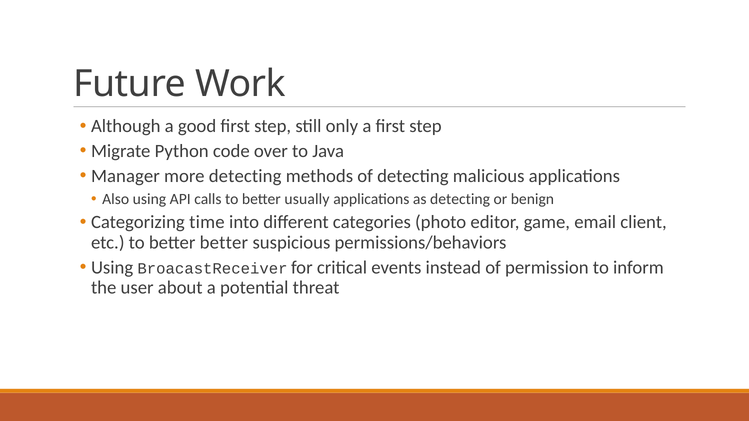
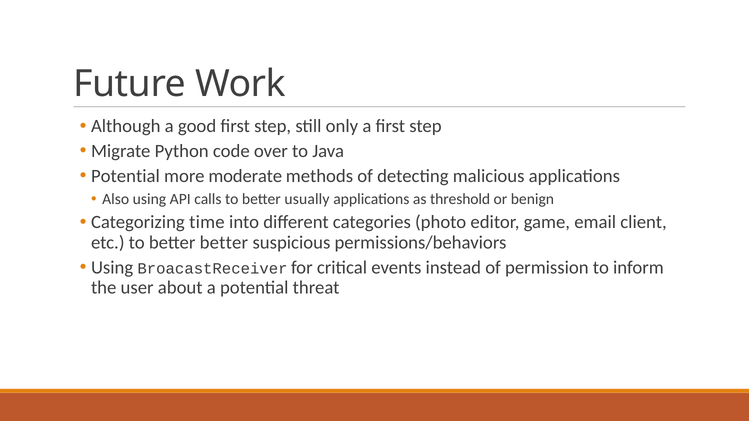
Manager: Manager -> Potential (125, 176)
more detecting: detecting -> moderate (245, 176)
as detecting: detecting -> threshold (460, 199)
